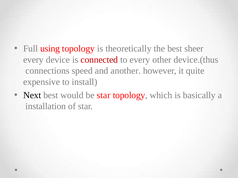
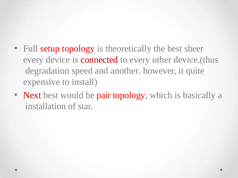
using: using -> setup (50, 49)
connections: connections -> degradation (47, 71)
Next colour: black -> red (32, 95)
be star: star -> pair (104, 95)
